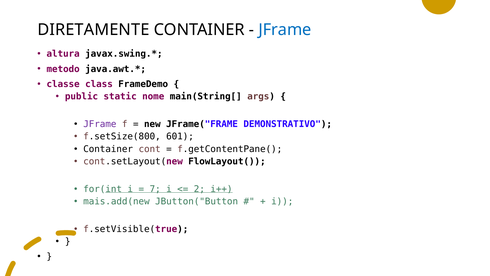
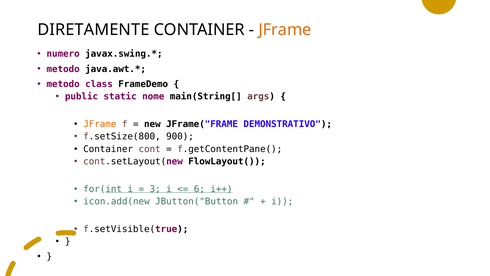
JFrame colour: blue -> orange (285, 30)
altura: altura -> numero (63, 54)
classe: classe -> metodo (63, 84)
JFrame colour: purple -> orange (100, 124)
601: 601 -> 900 (180, 136)
7: 7 -> 3 (155, 189)
2: 2 -> 6 (199, 189)
mais.add(new: mais.add(new -> icon.add(new (116, 201)
